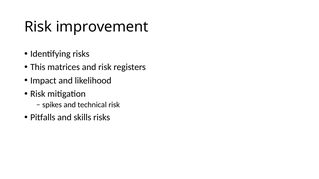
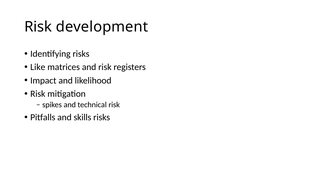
improvement: improvement -> development (102, 27)
This: This -> Like (38, 67)
